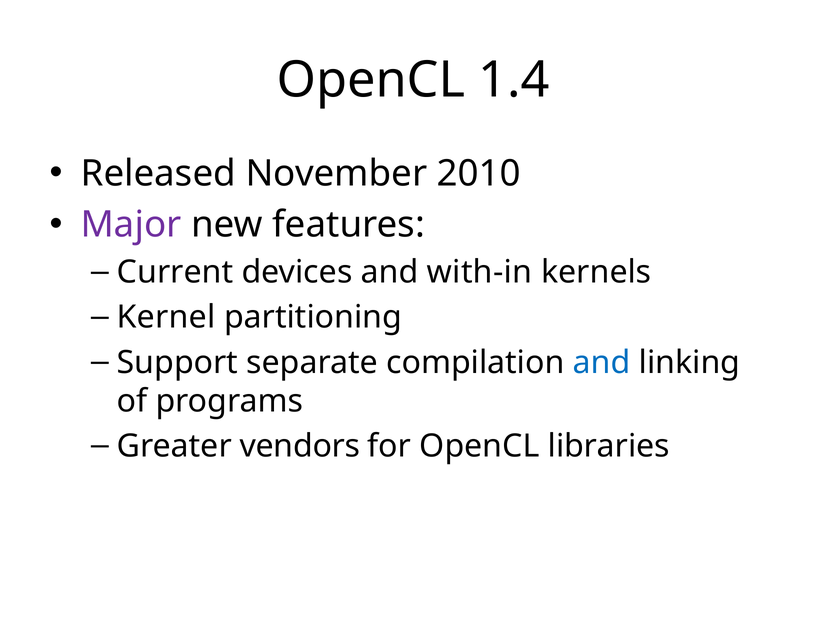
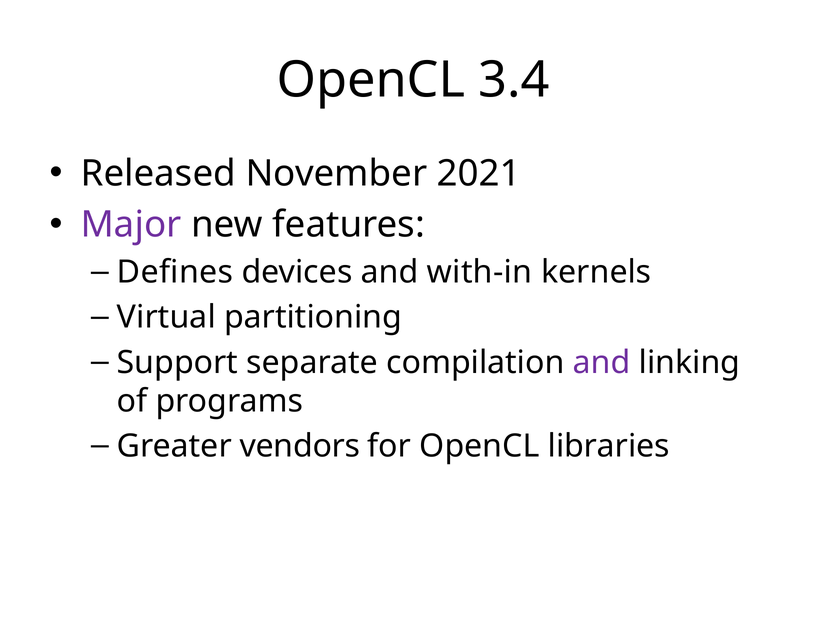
1.4: 1.4 -> 3.4 (514, 80)
2010: 2010 -> 2021 (479, 173)
Current: Current -> Defines (175, 272)
Kernel: Kernel -> Virtual (166, 318)
and colour: blue -> purple (602, 363)
